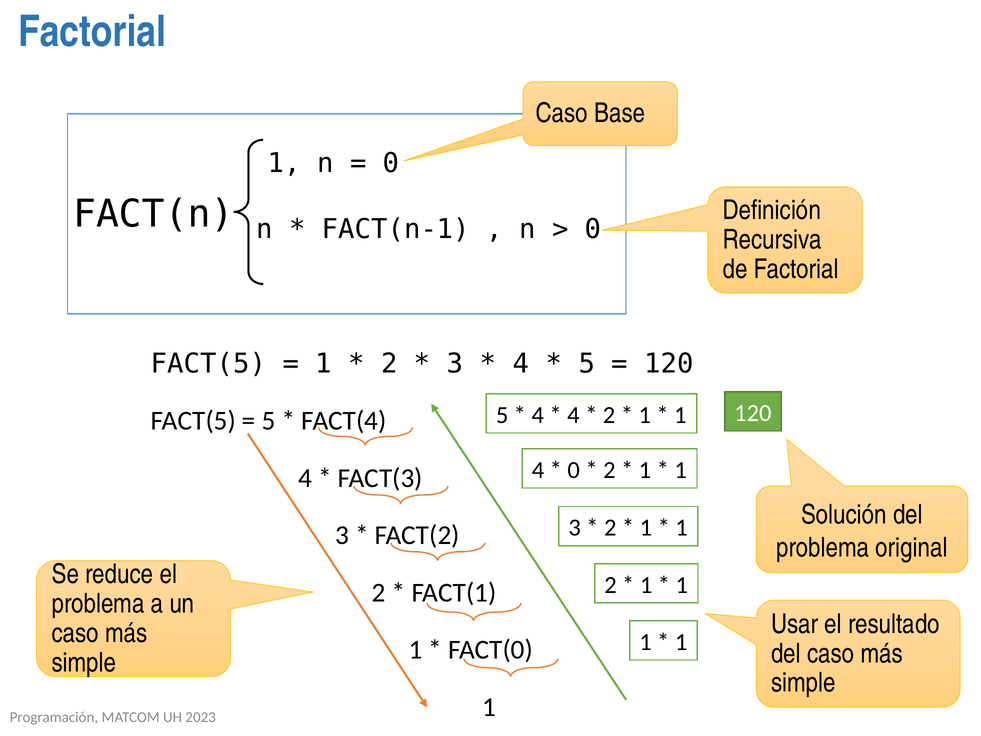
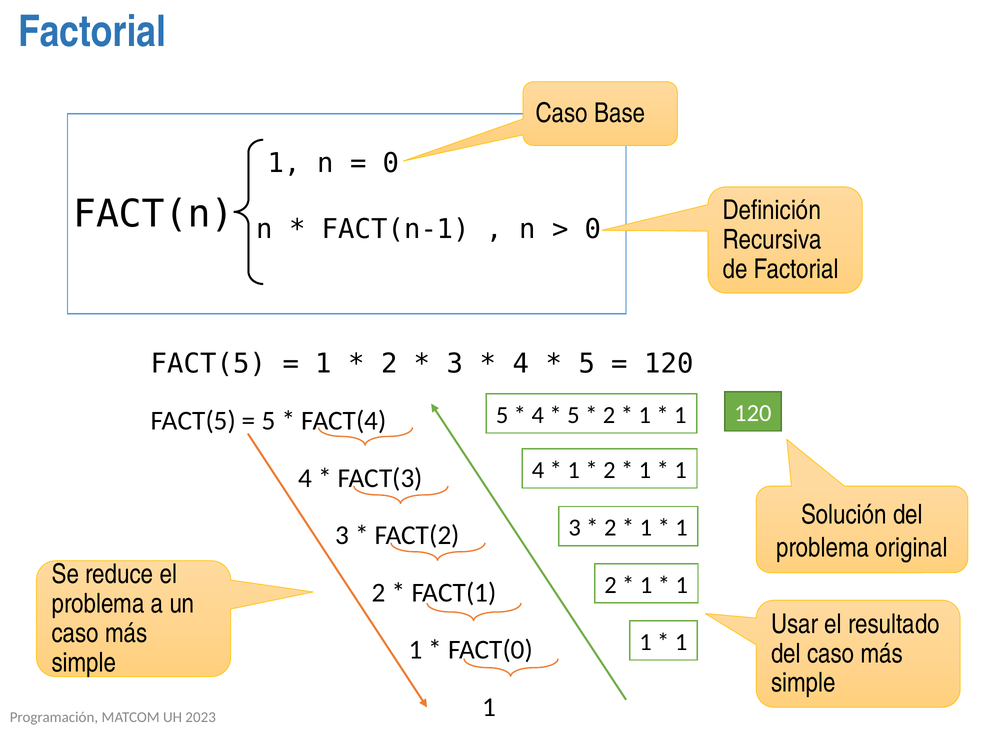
4: 4 -> 5 (573, 415)
0: 0 -> 1 (574, 470)
